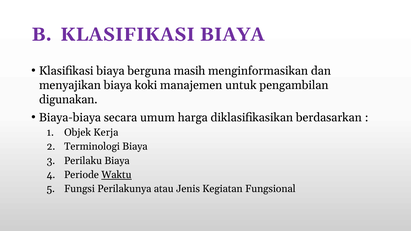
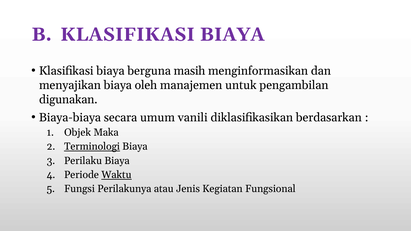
koki: koki -> oleh (146, 85)
harga: harga -> vanili (193, 118)
Kerja: Kerja -> Maka (106, 133)
Terminologi underline: none -> present (92, 147)
